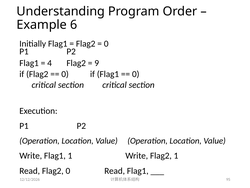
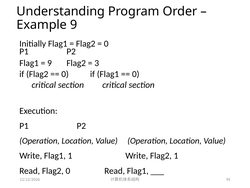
Example 6: 6 -> 9 (74, 25)
4: 4 -> 9 (50, 63)
9: 9 -> 3 (97, 63)
